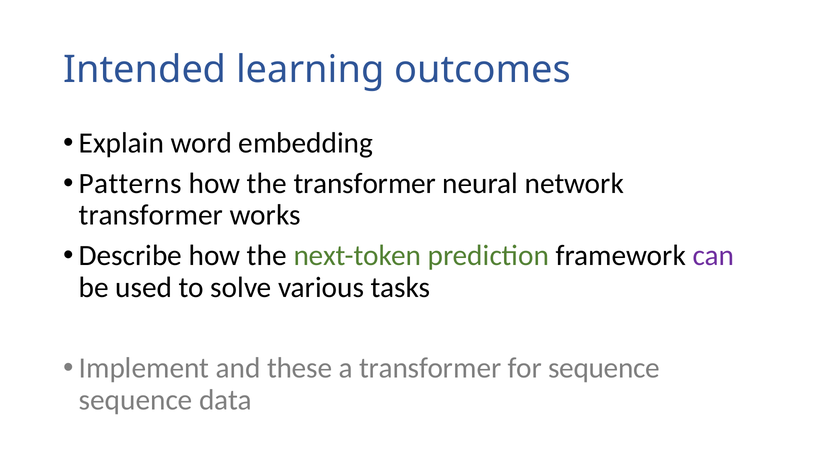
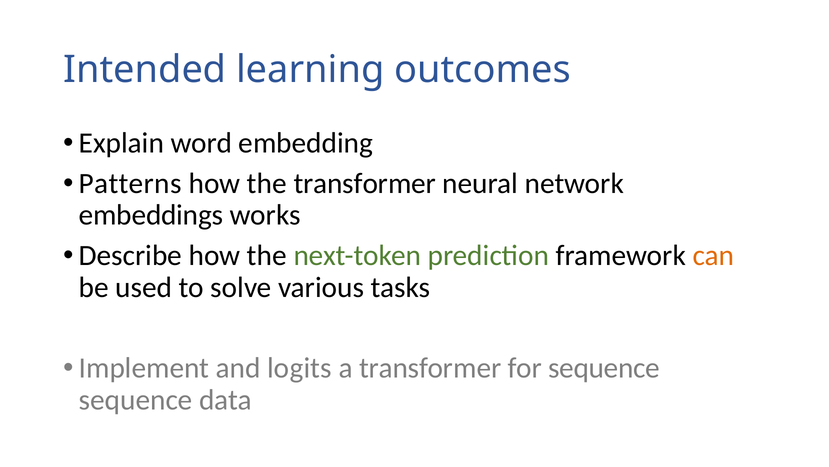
transformer: transformer -> embeddings (151, 215)
can colour: purple -> orange (713, 255)
these: these -> logits (299, 368)
